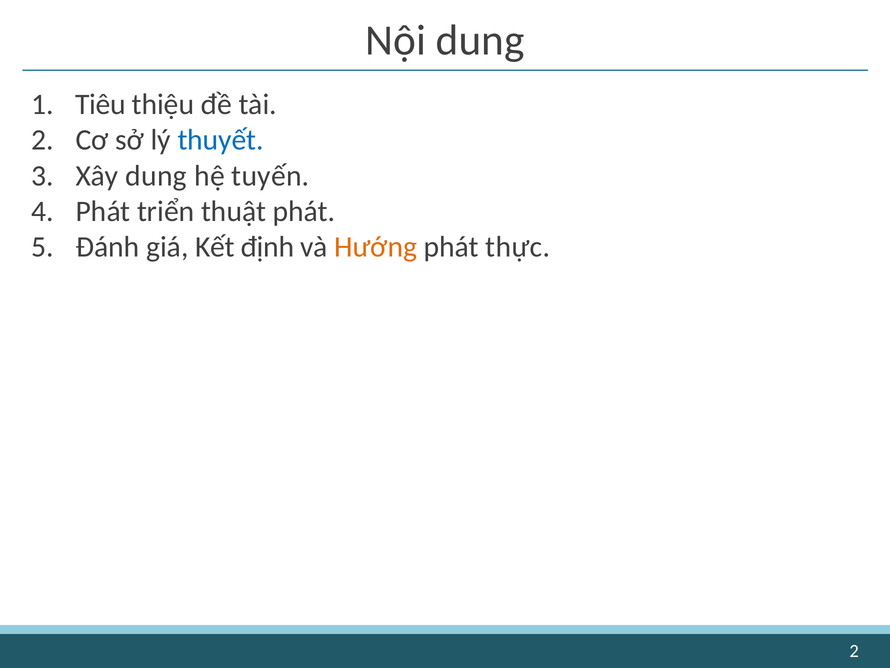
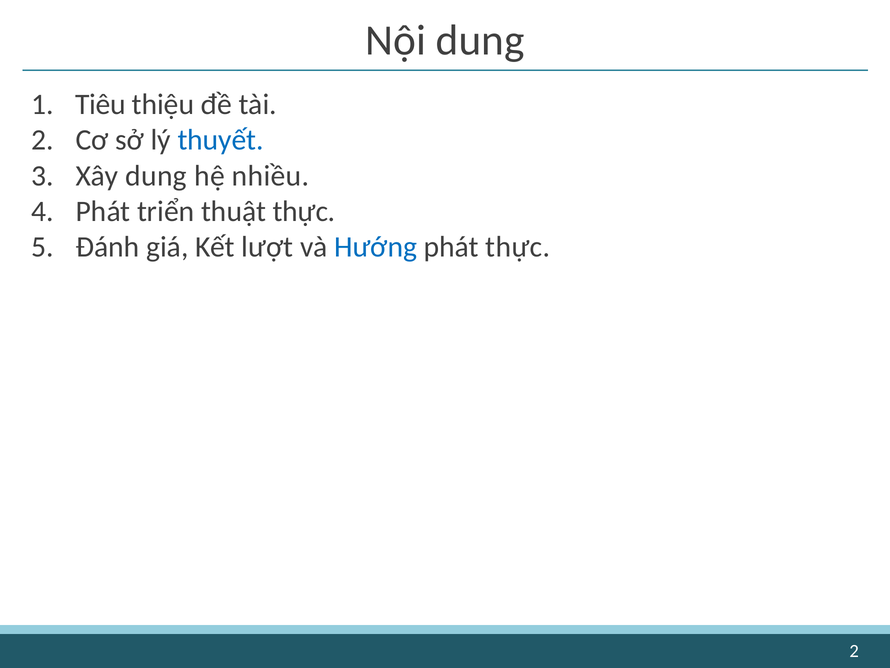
tuyến: tuyến -> nhiều (270, 176)
thuật phát: phát -> thực (304, 211)
định: định -> lượt (267, 247)
Hướng colour: orange -> blue (376, 247)
